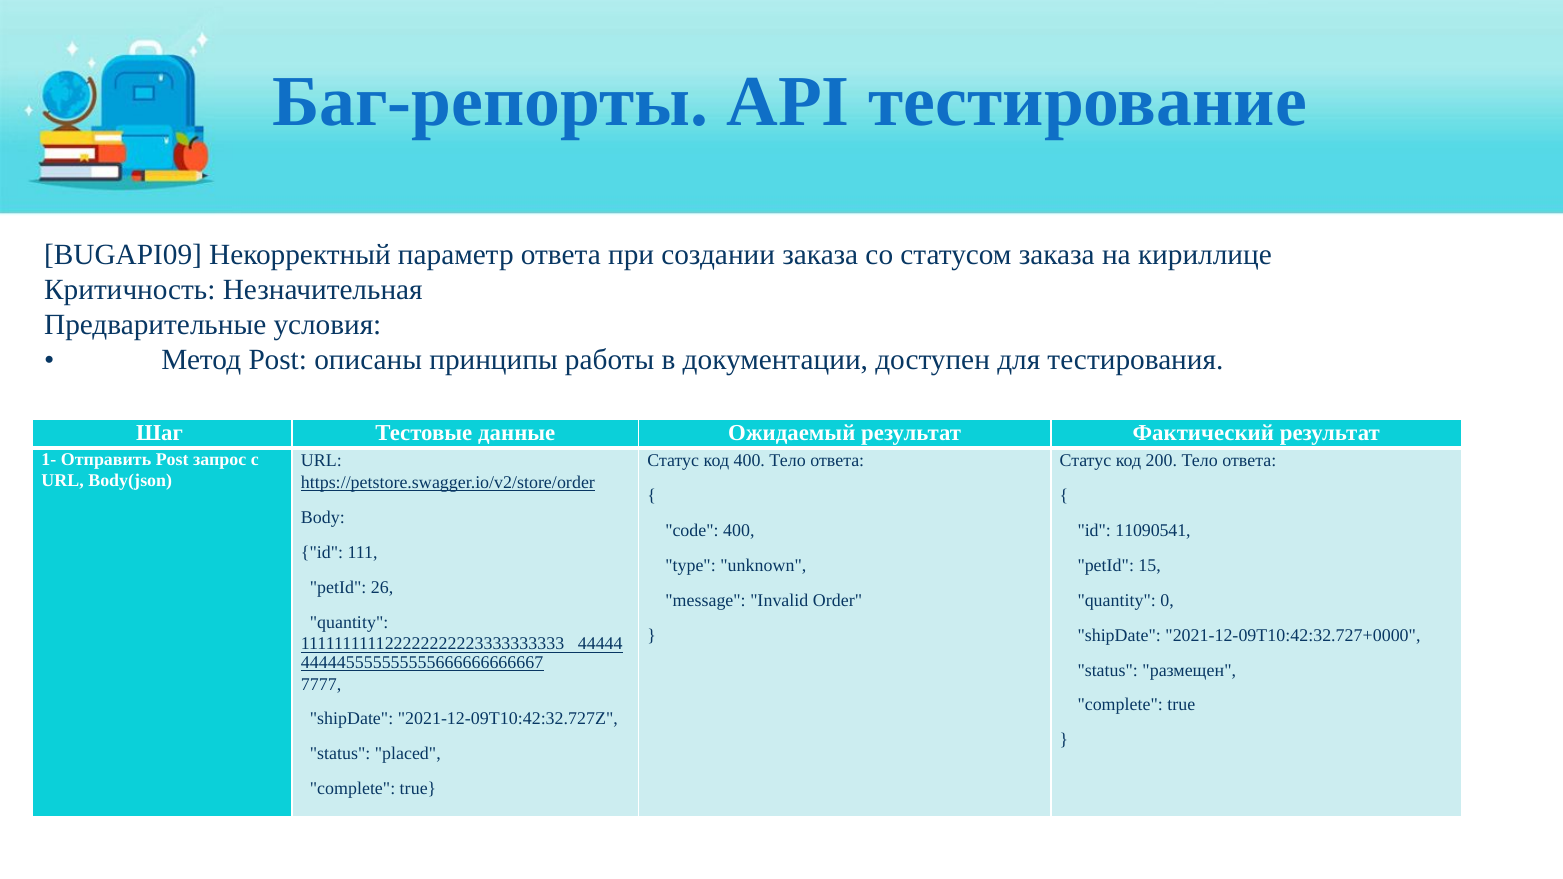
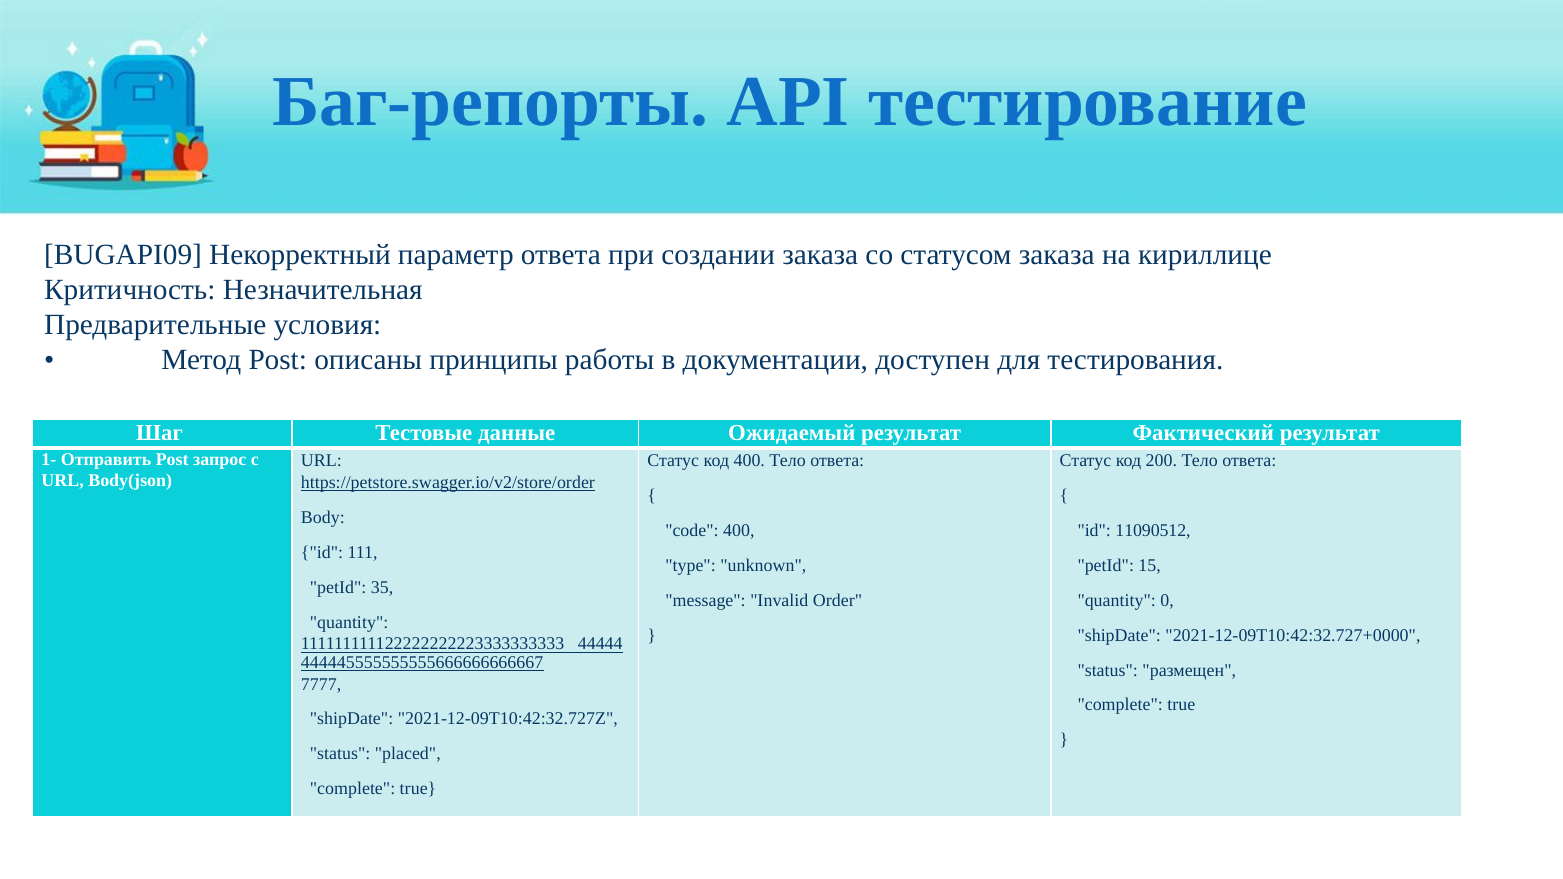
11090541: 11090541 -> 11090512 (1153, 530)
26: 26 -> 35 (382, 587)
